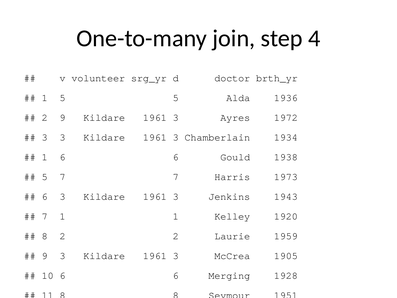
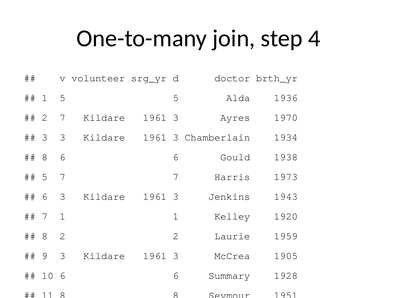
2 9: 9 -> 7 (63, 118)
Ayres 1972: 1972 -> 1970 (286, 118)
1: 1 -> 8 (45, 157)
Merging: Merging -> Summary (229, 275)
